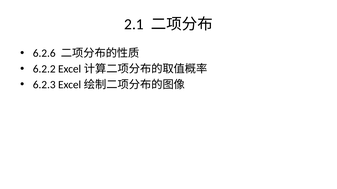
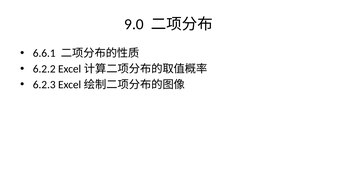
2.1: 2.1 -> 9.0 (134, 24)
6.2.6: 6.2.6 -> 6.6.1 (44, 53)
